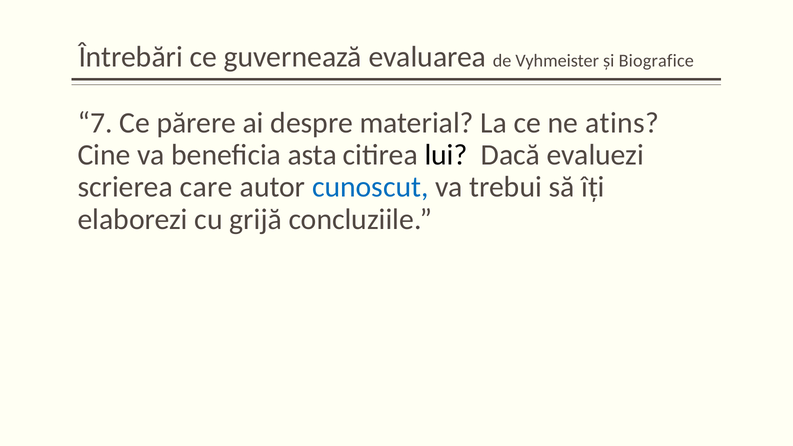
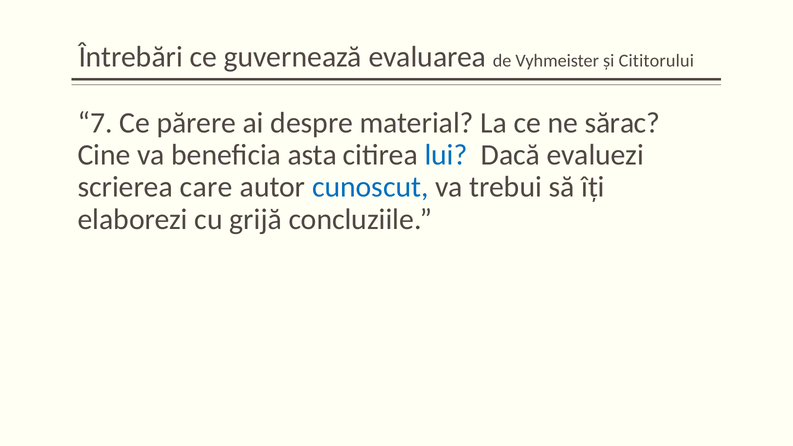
Biografice: Biografice -> Cititorului (656, 61)
atins: atins -> sărac (622, 123)
lui colour: black -> blue (446, 155)
